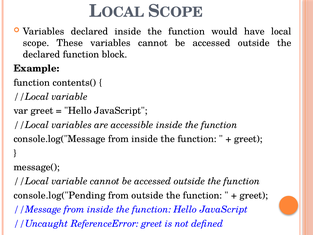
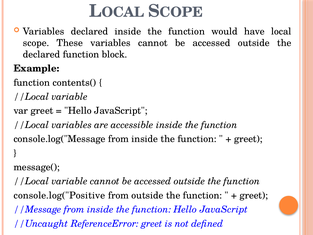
console.log("Pending: console.log("Pending -> console.log("Positive (59, 195)
